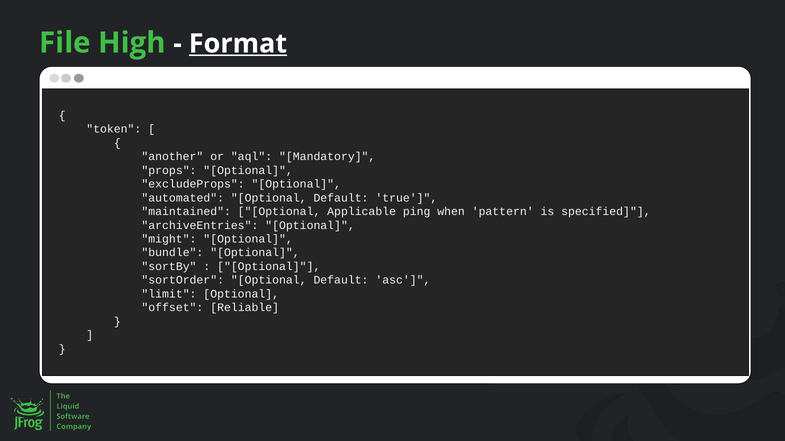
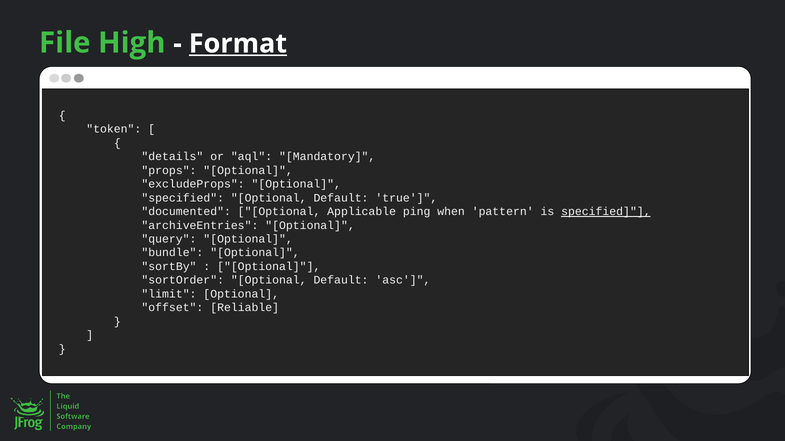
another: another -> details (172, 157)
automated: automated -> specified (183, 198)
maintained: maintained -> documented (186, 212)
specified underline: none -> present (606, 212)
might: might -> query (169, 239)
